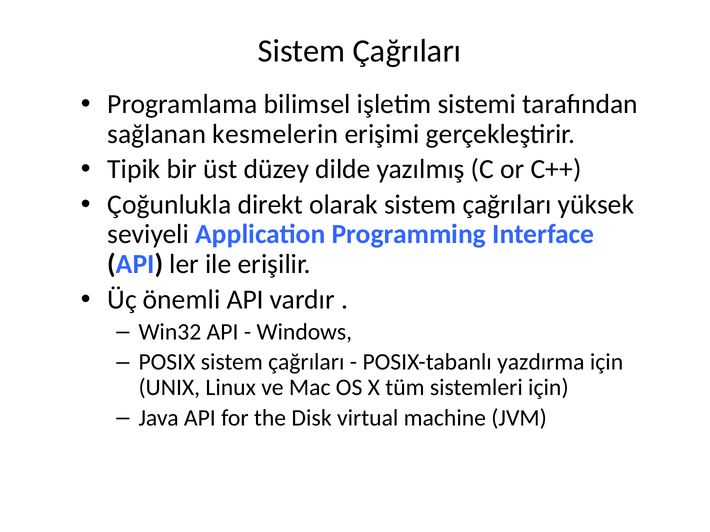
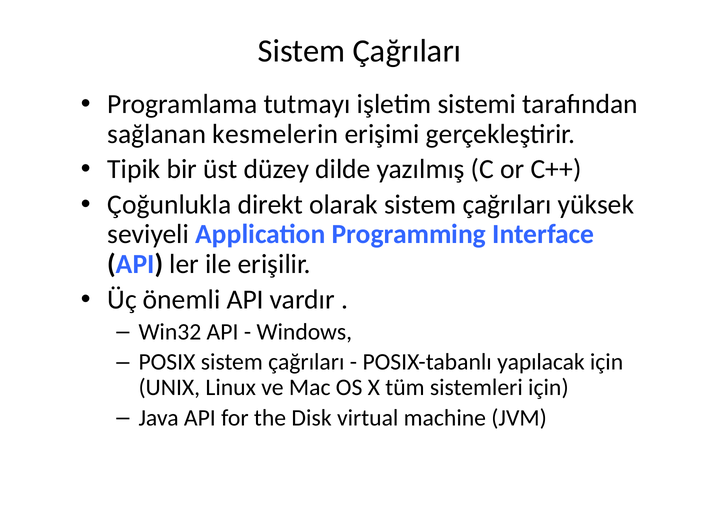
bilimsel: bilimsel -> tutmayı (307, 104)
yazdırma: yazdırma -> yapılacak (541, 363)
